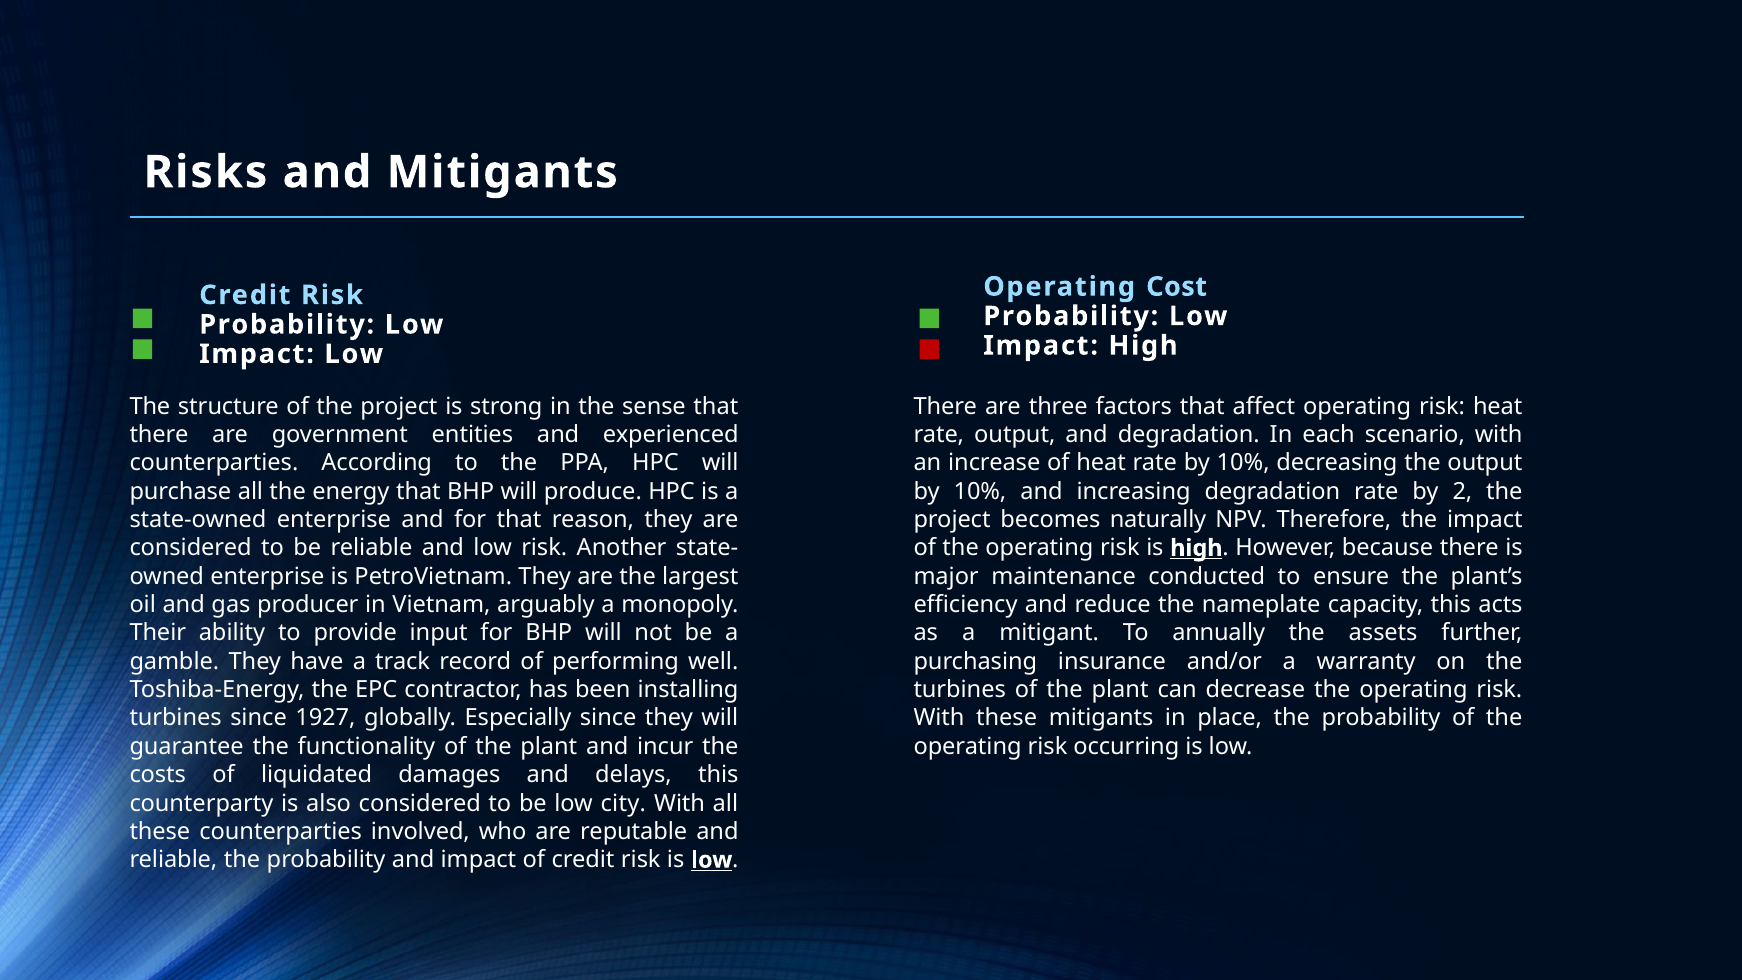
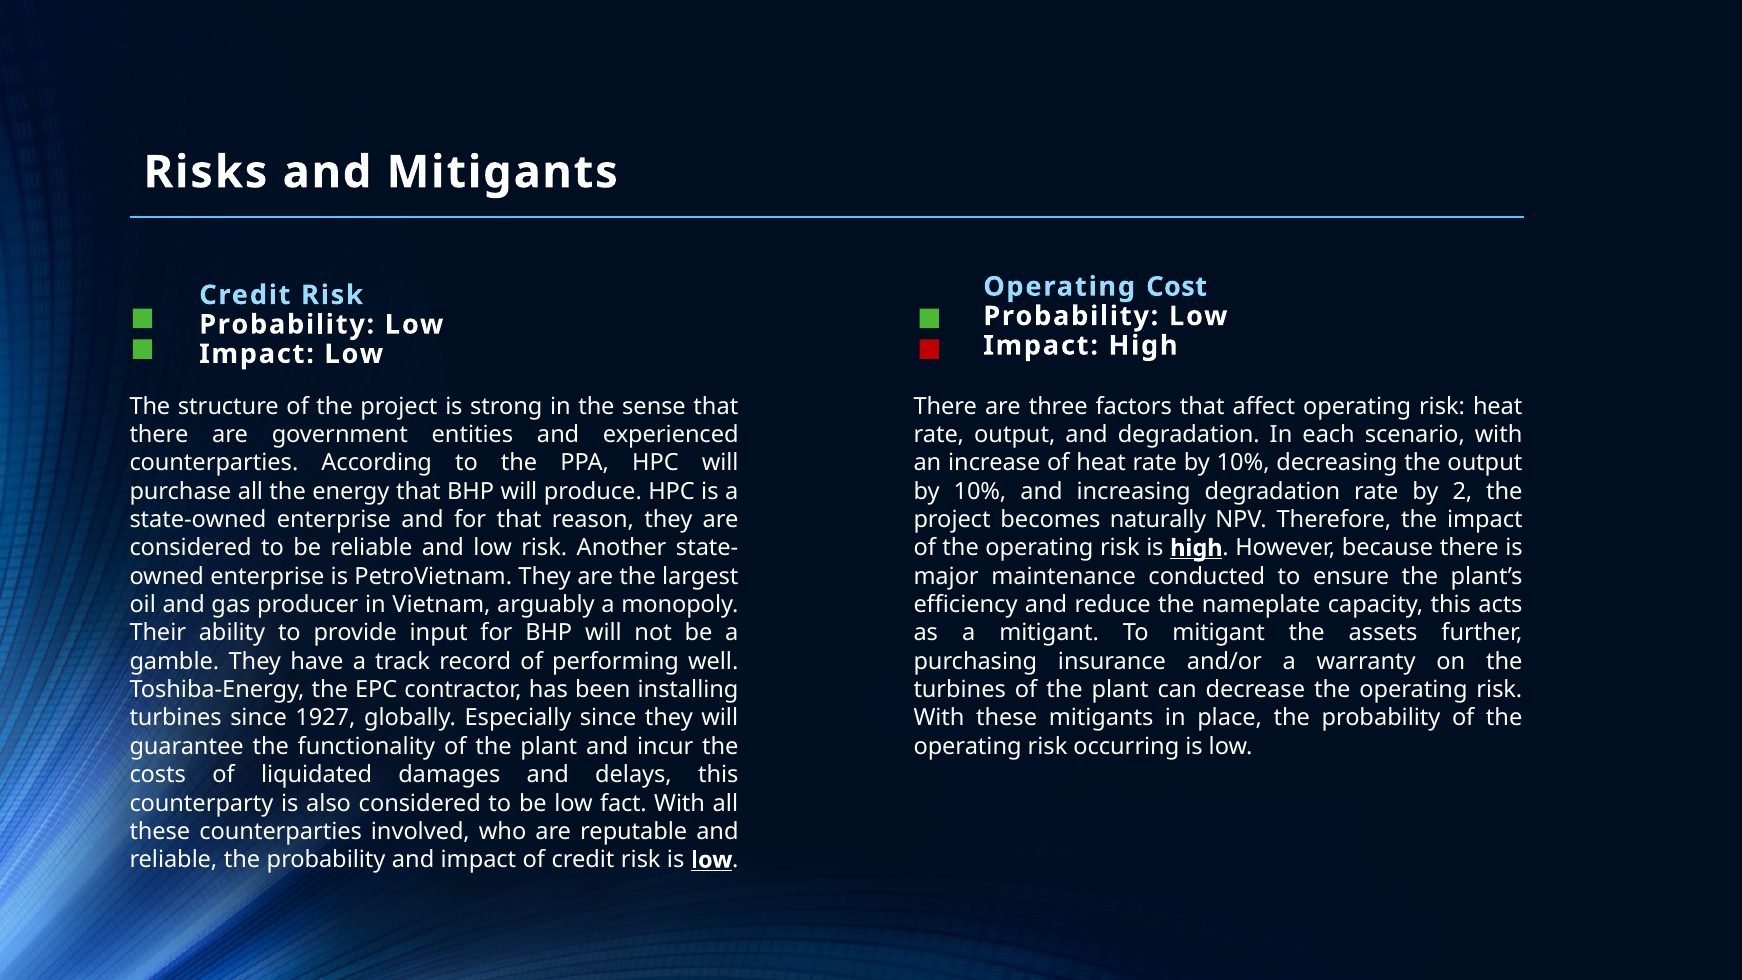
To annually: annually -> mitigant (1219, 633)
city: city -> fact (624, 803)
